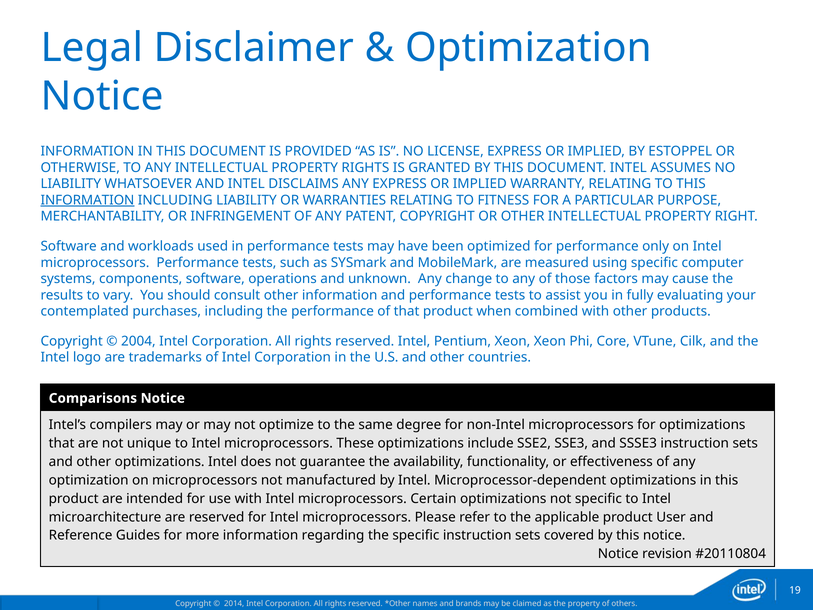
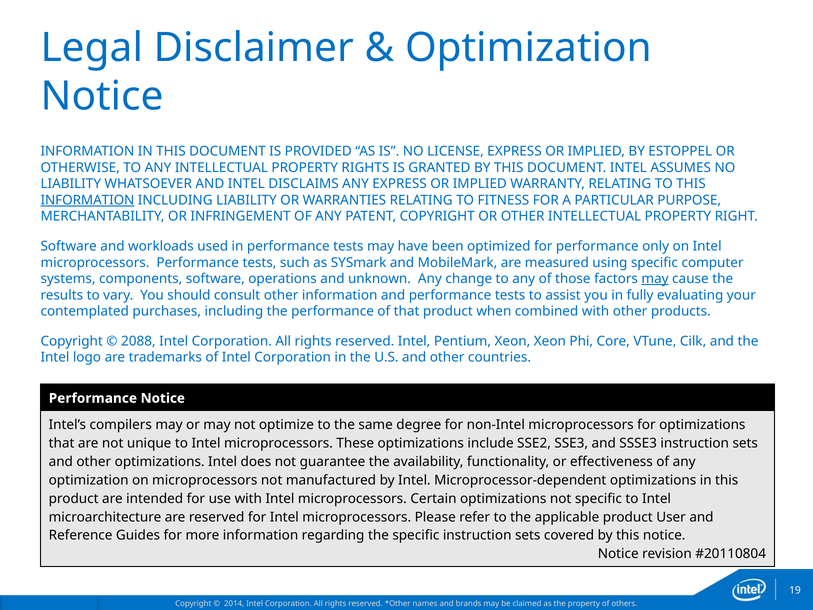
may underline: none -> present (655, 279)
2004: 2004 -> 2088 (138, 341)
Comparisons: Comparisons -> Performance (93, 398)
